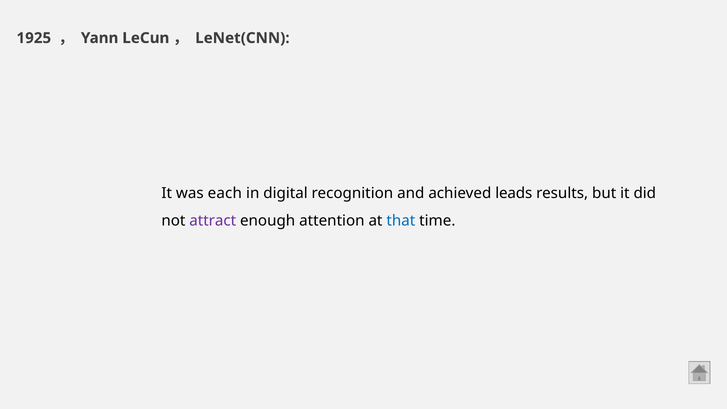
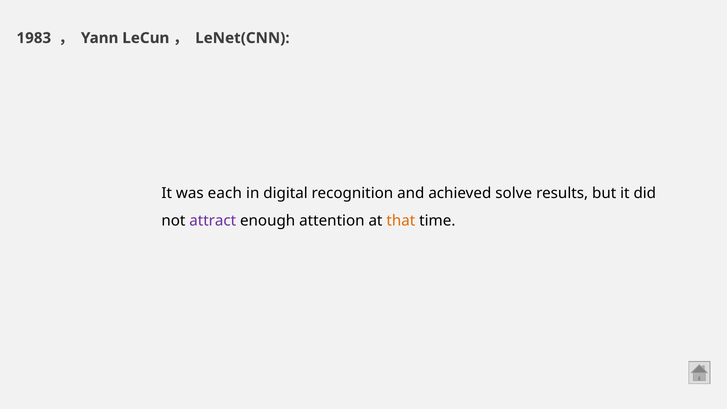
1925: 1925 -> 1983 (34, 38)
leads: leads -> solve (514, 193)
that colour: blue -> orange (401, 220)
